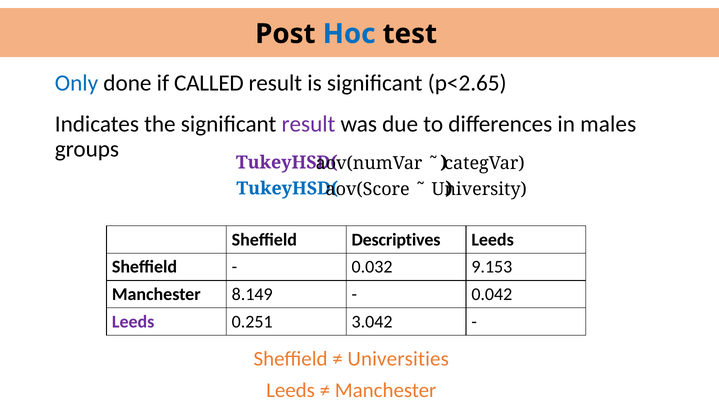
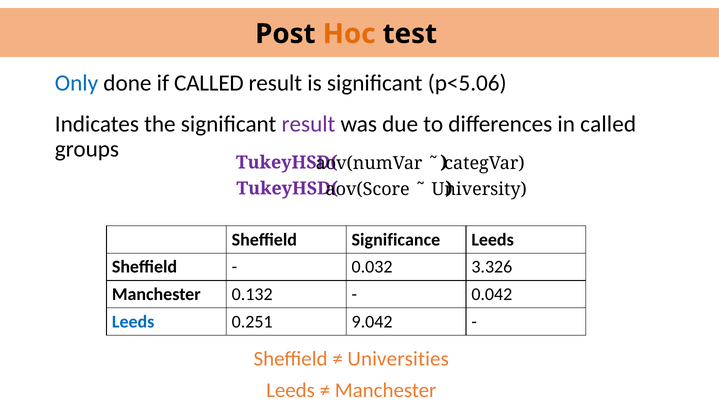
Hoc colour: blue -> orange (349, 34)
p<2.65: p<2.65 -> p<5.06 (467, 83)
in males: males -> called (608, 124)
TukeyHSD( colour: blue -> purple (287, 189)
Descriptives: Descriptives -> Significance (396, 240)
9.153: 9.153 -> 3.326 (492, 267)
8.149: 8.149 -> 0.132 (252, 295)
Leeds colour: purple -> blue (133, 322)
3.042: 3.042 -> 9.042 (372, 322)
